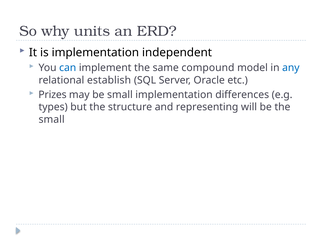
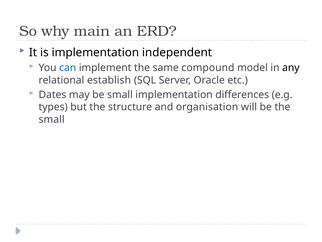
units: units -> main (92, 31)
any colour: blue -> black (291, 68)
Prizes: Prizes -> Dates (52, 95)
representing: representing -> organisation (207, 107)
